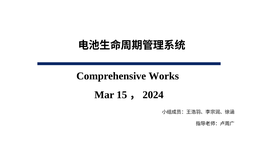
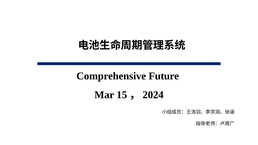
Works: Works -> Future (164, 76)
